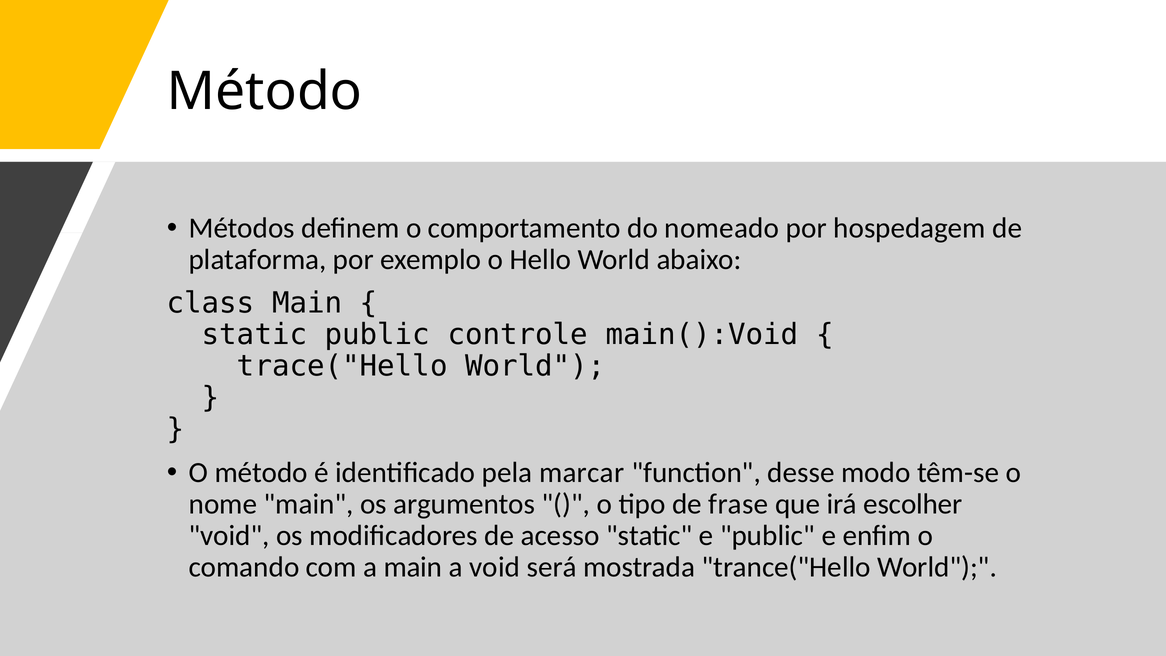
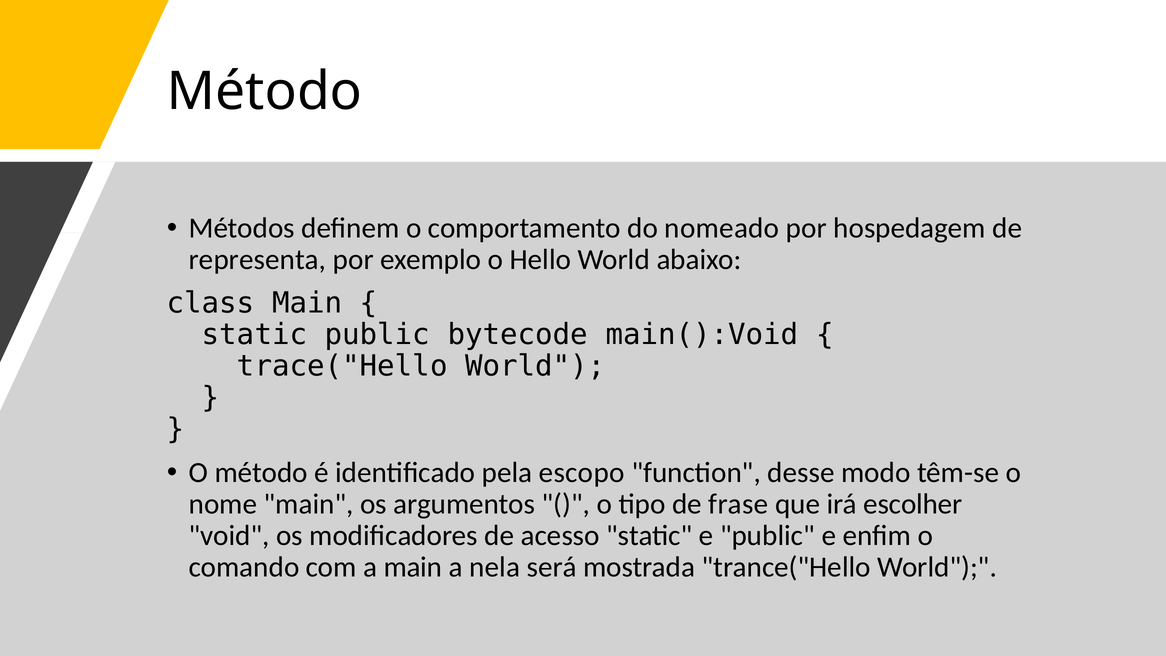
plataforma: plataforma -> representa (257, 260)
controle: controle -> bytecode (518, 335)
marcar: marcar -> escopo (582, 473)
a void: void -> nela (495, 567)
